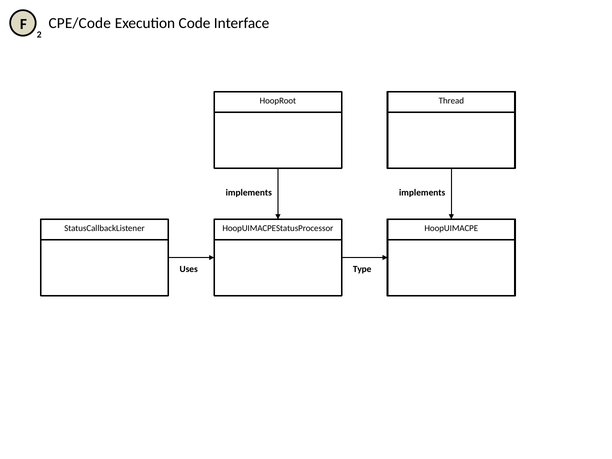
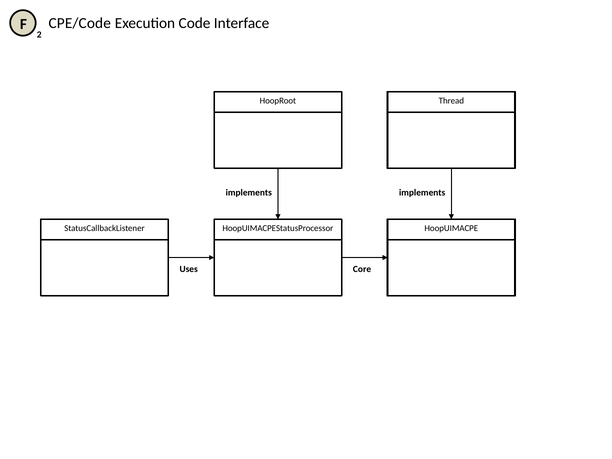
Type: Type -> Core (362, 269)
